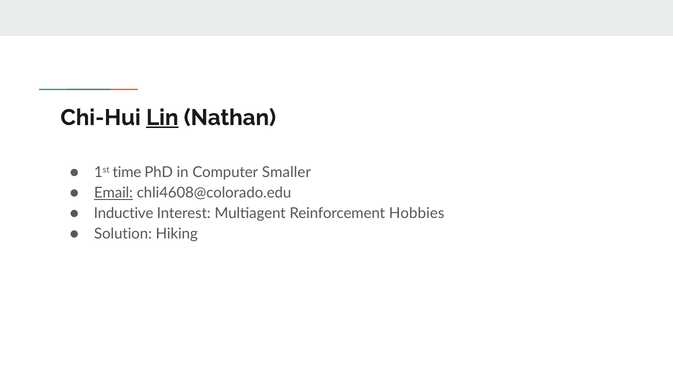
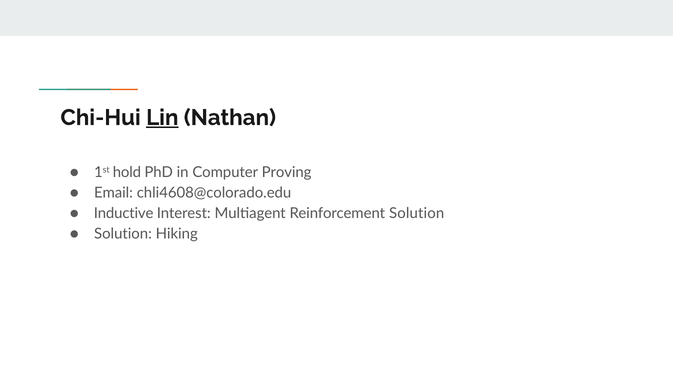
time: time -> hold (127, 172)
Smaller: Smaller -> Proving (287, 172)
Email underline: present -> none (113, 193)
Reinforcement Hobbies: Hobbies -> Solution (417, 213)
